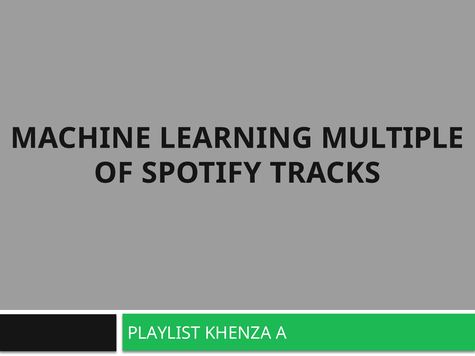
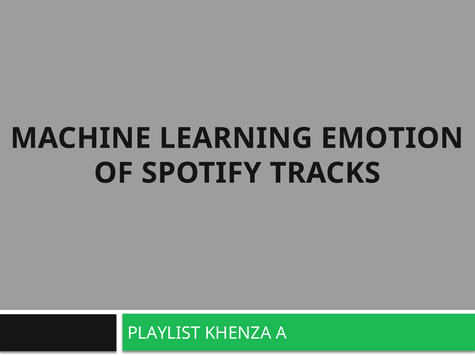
MULTIPLE: MULTIPLE -> EMOTION (392, 138)
